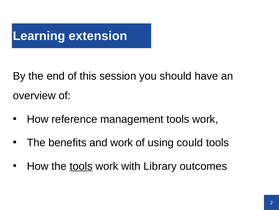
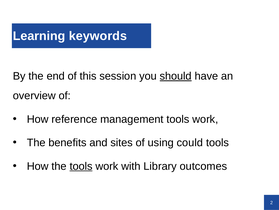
extension: extension -> keywords (98, 36)
should underline: none -> present (176, 76)
and work: work -> sites (122, 142)
